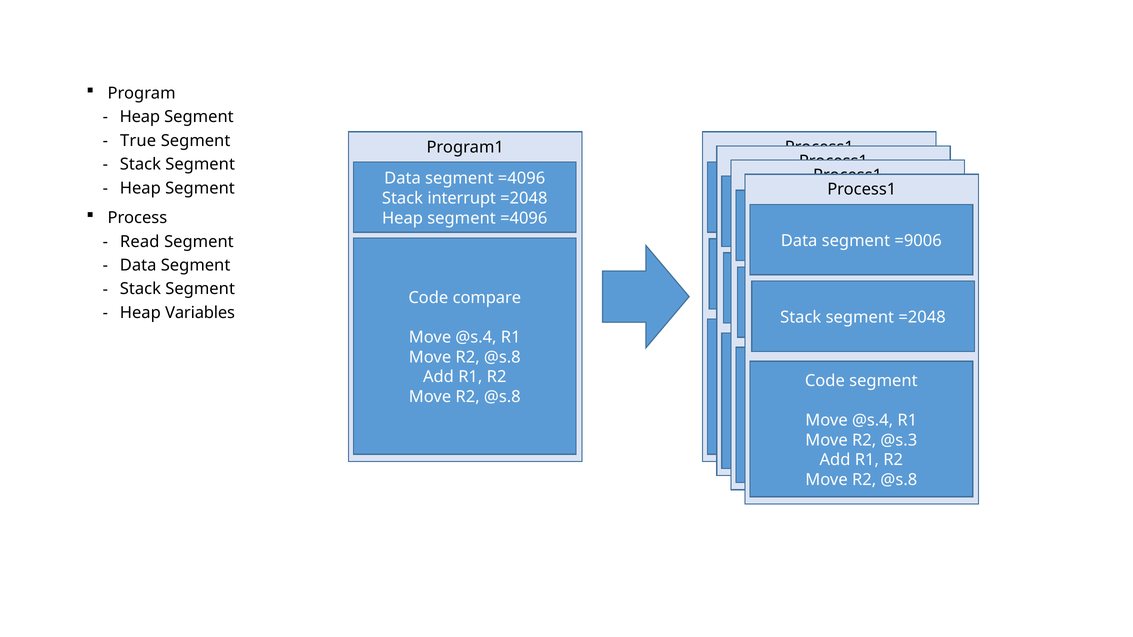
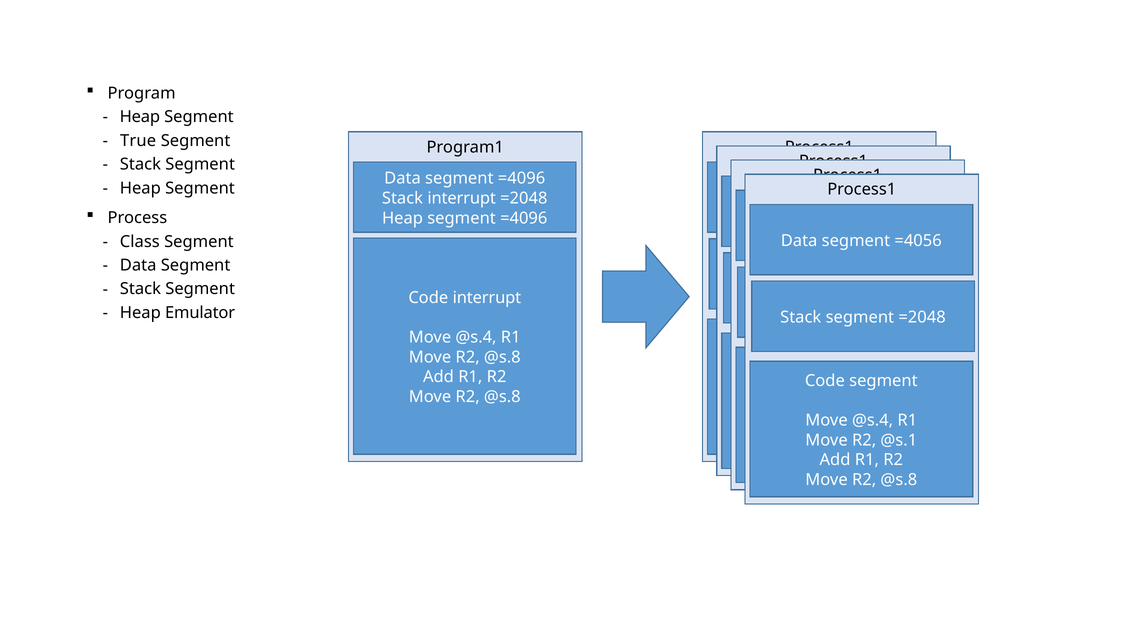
=9006: =9006 -> =4056 (918, 241)
Read: Read -> Class (140, 242)
Code compare: compare -> interrupt (487, 298)
Variables: Variables -> Emulator (200, 313)
@s.3: @s.3 -> @s.1 (899, 440)
